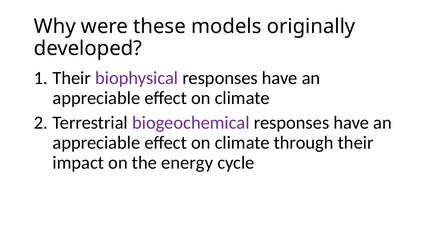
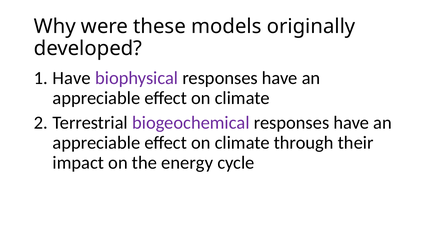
Their: Their -> Have (72, 78)
